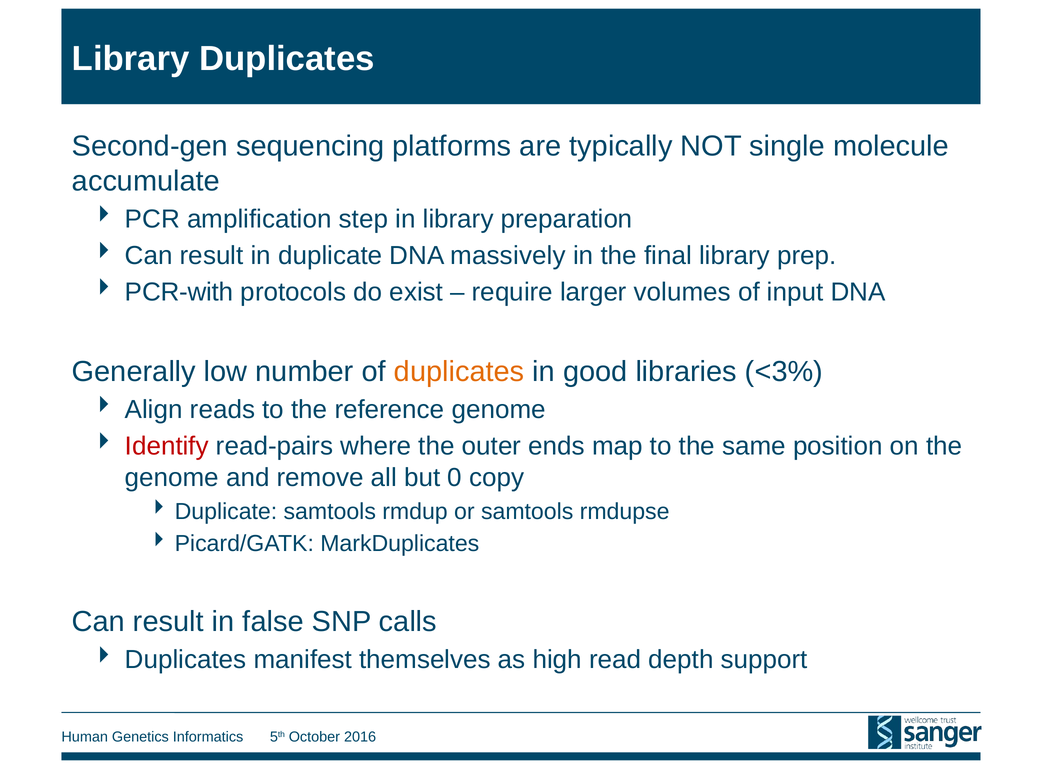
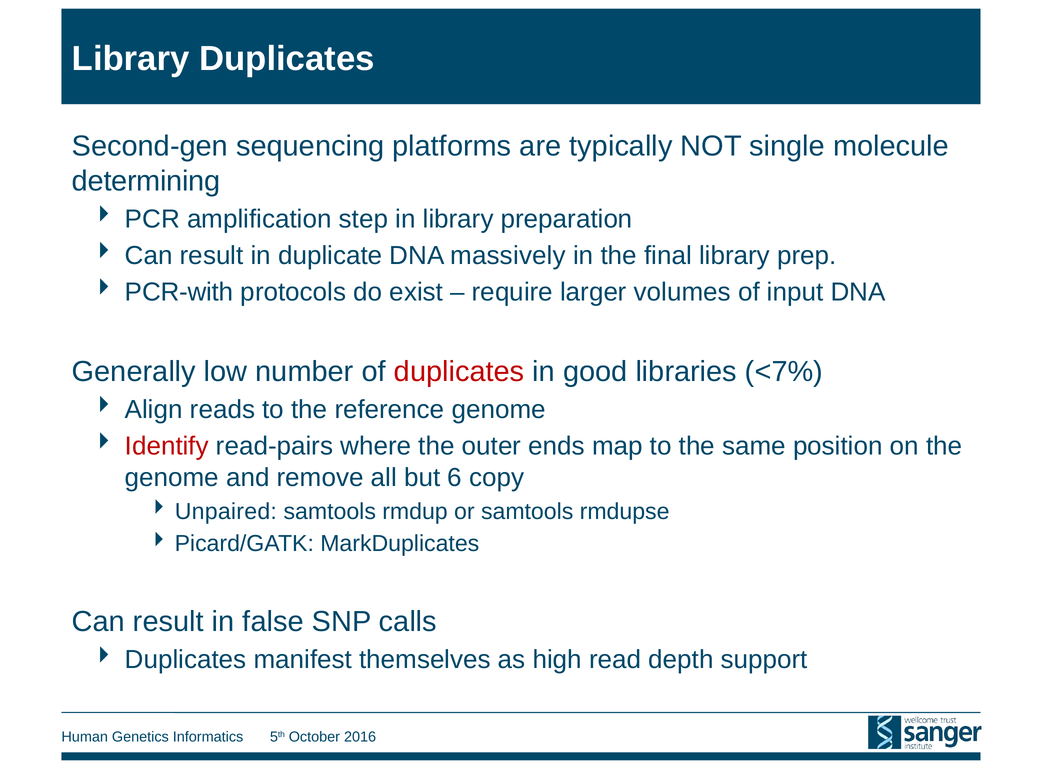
accumulate: accumulate -> determining (146, 181)
duplicates colour: orange -> red (459, 371)
<3%: <3% -> <7% (784, 371)
0: 0 -> 6 (455, 477)
Duplicate: Duplicate -> Unpaired (226, 511)
